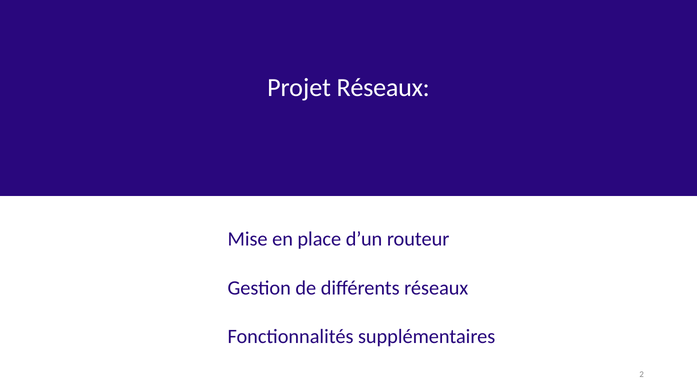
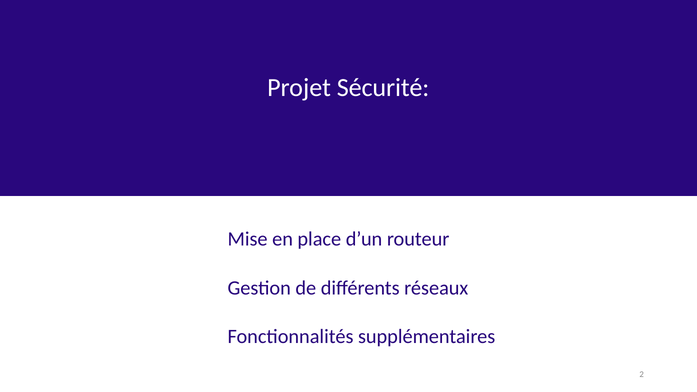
Projet Réseaux: Réseaux -> Sécurité (383, 87)
